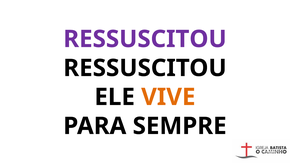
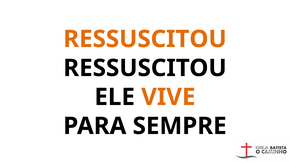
RESSUSCITOU colour: purple -> orange (145, 39)
